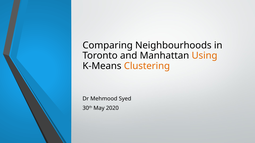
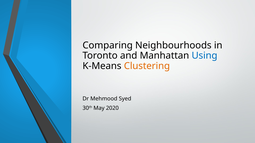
Using colour: orange -> blue (205, 56)
